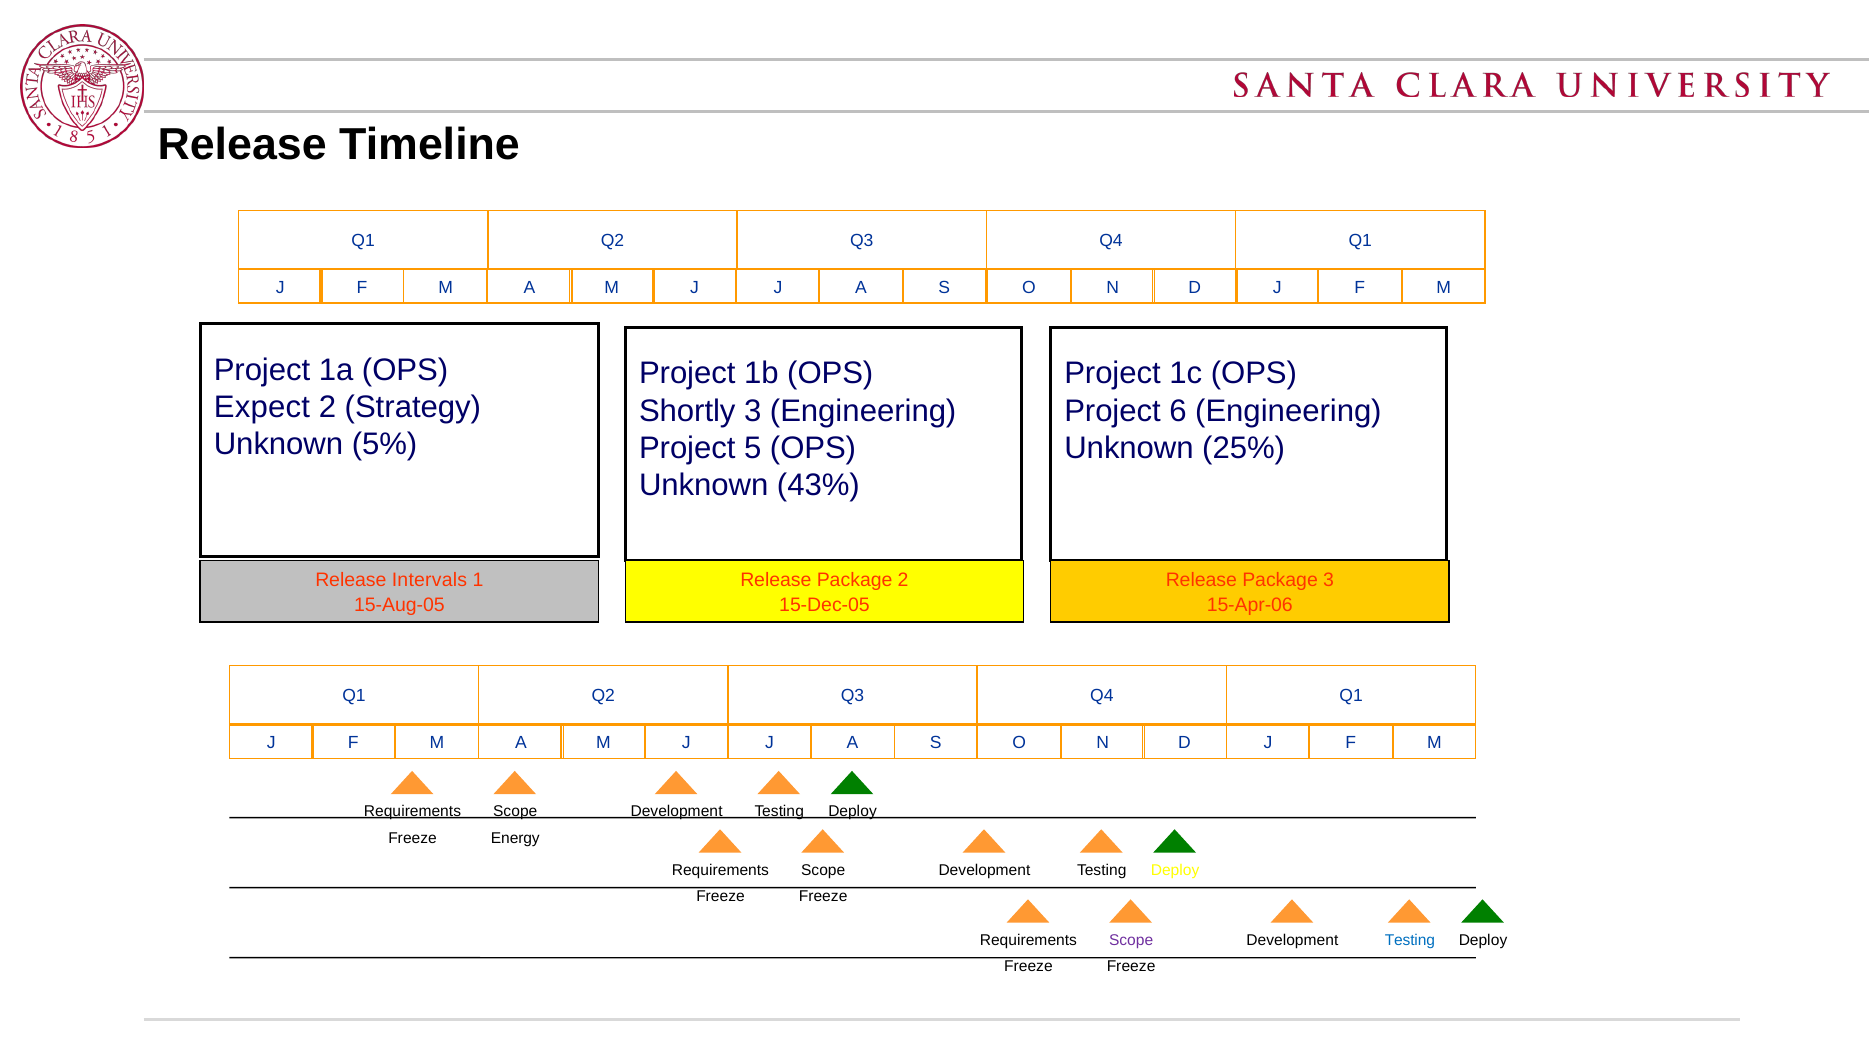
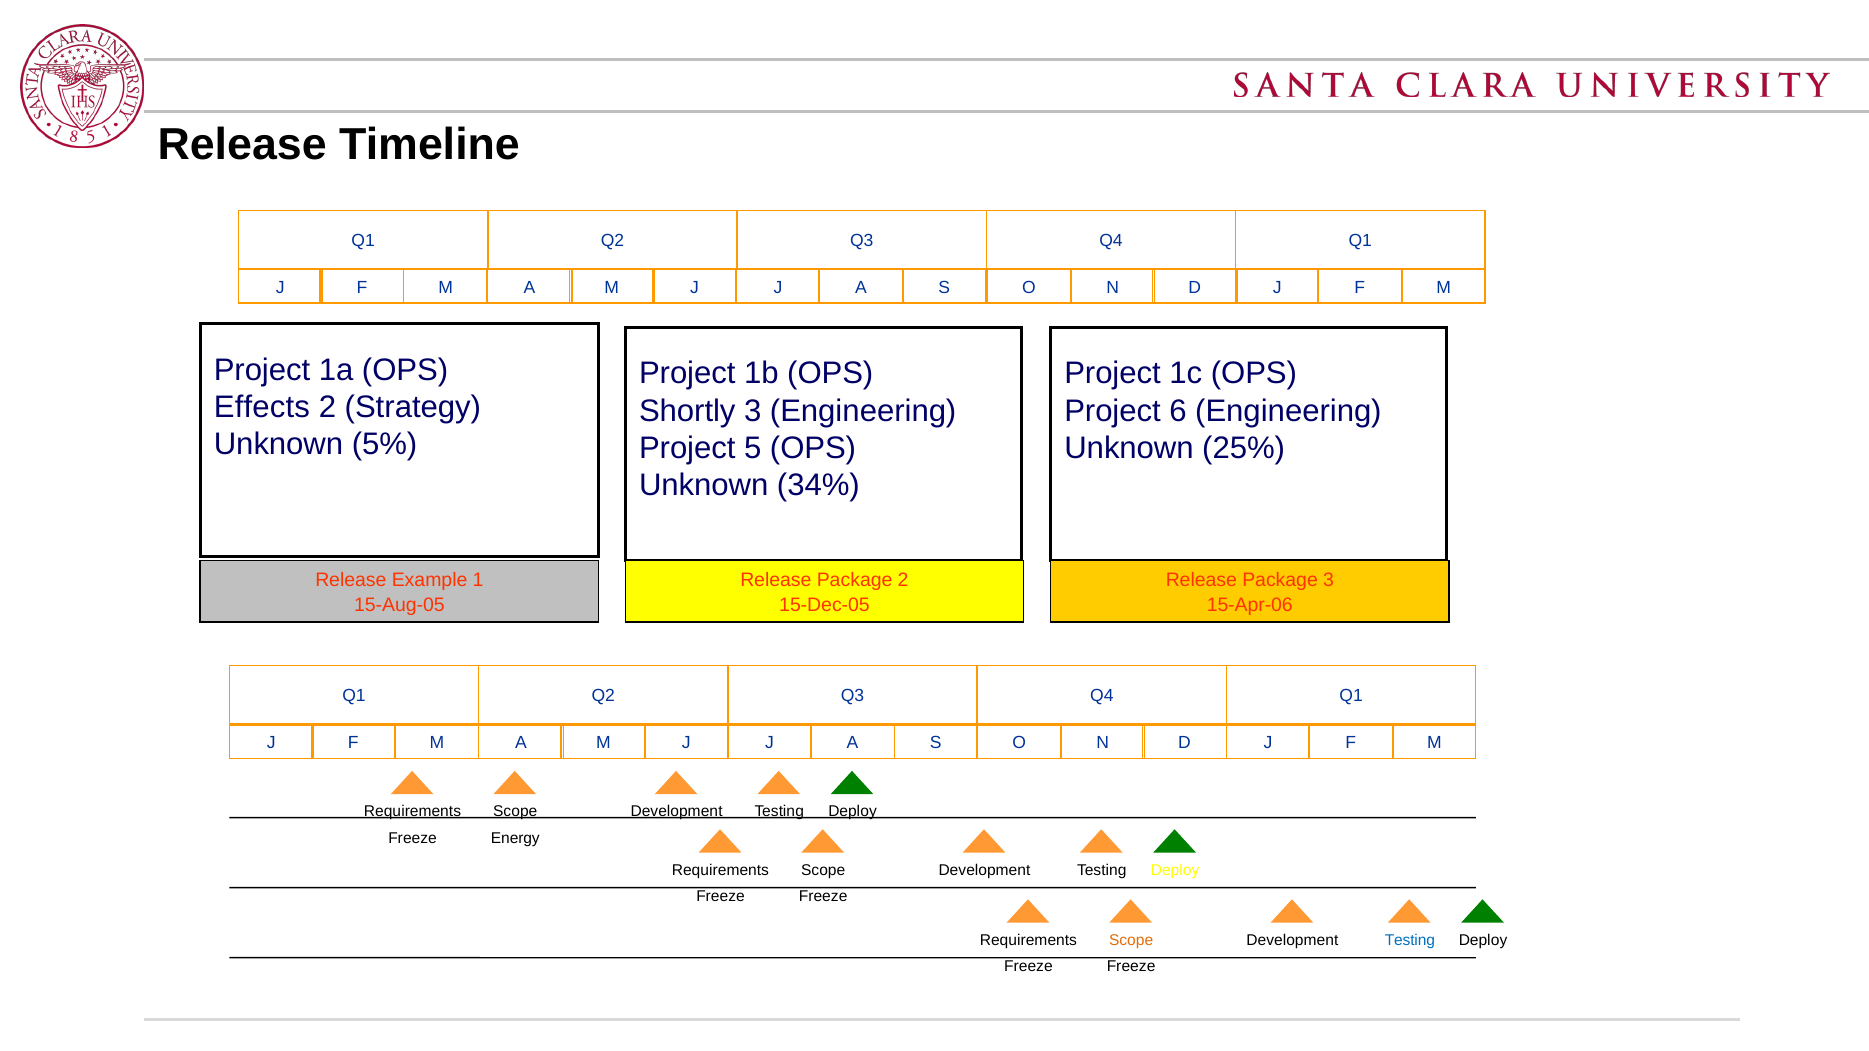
Expect: Expect -> Effects (262, 407)
43%: 43% -> 34% (818, 486)
Intervals: Intervals -> Example (430, 580)
Scope colour: purple -> orange (1131, 940)
